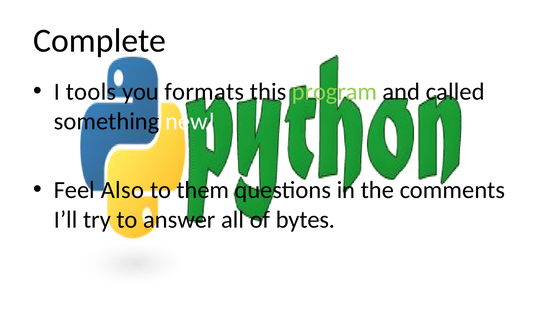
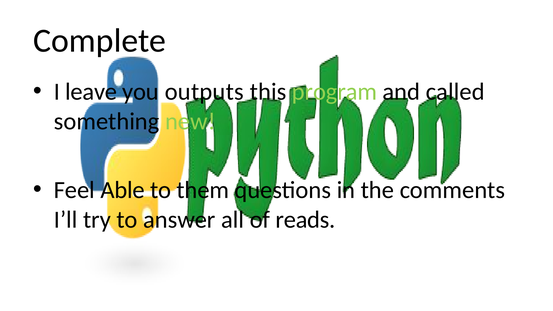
tools: tools -> leave (91, 92)
formats: formats -> outputs (204, 92)
new colour: white -> light green (190, 121)
Also: Also -> Able (123, 190)
bytes: bytes -> reads (305, 220)
